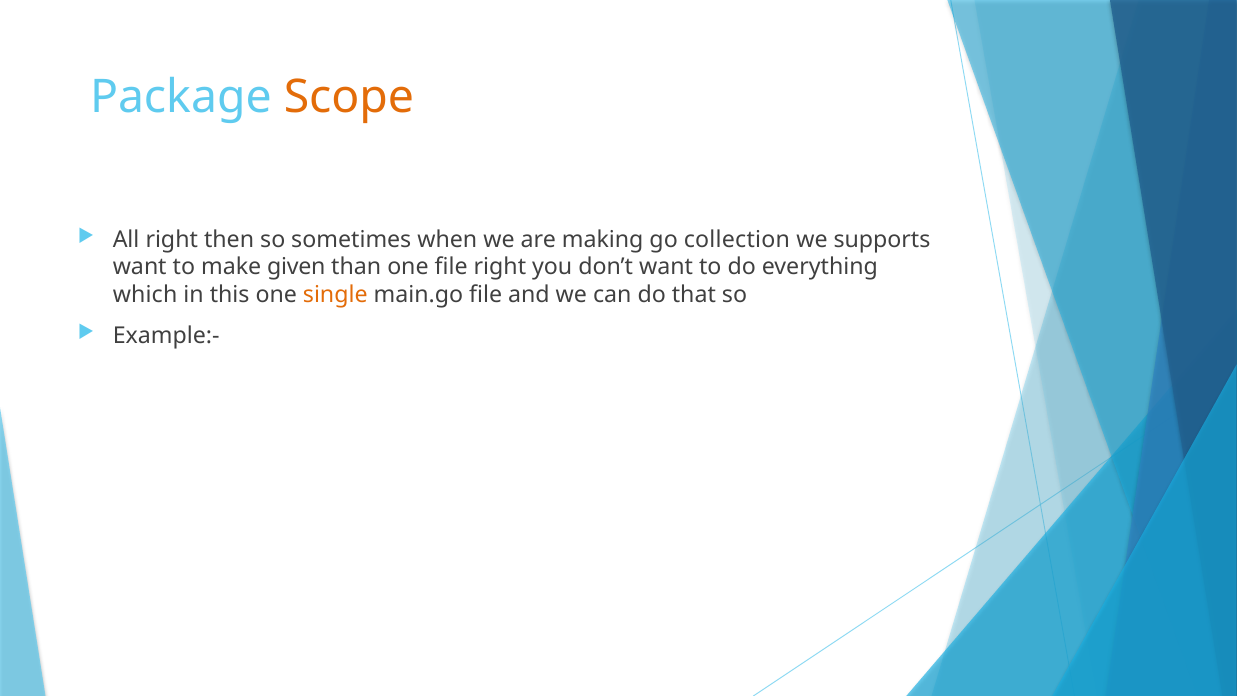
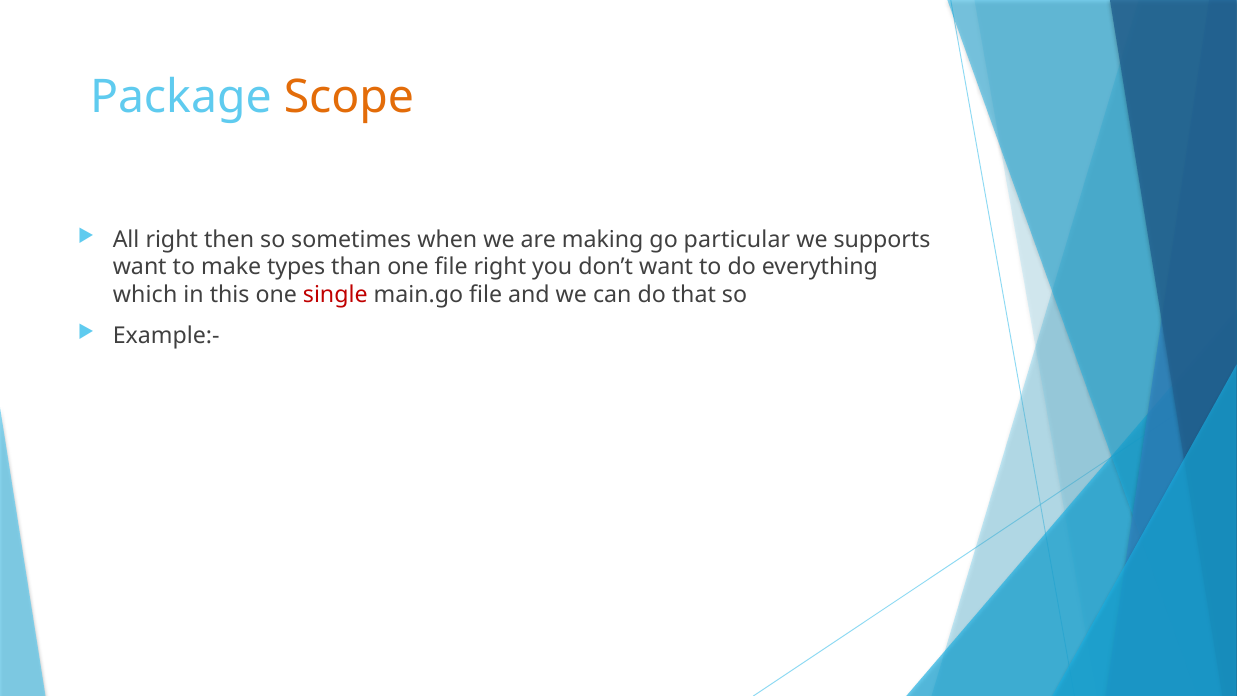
collection: collection -> particular (737, 239)
given: given -> types (296, 267)
single colour: orange -> red (335, 295)
